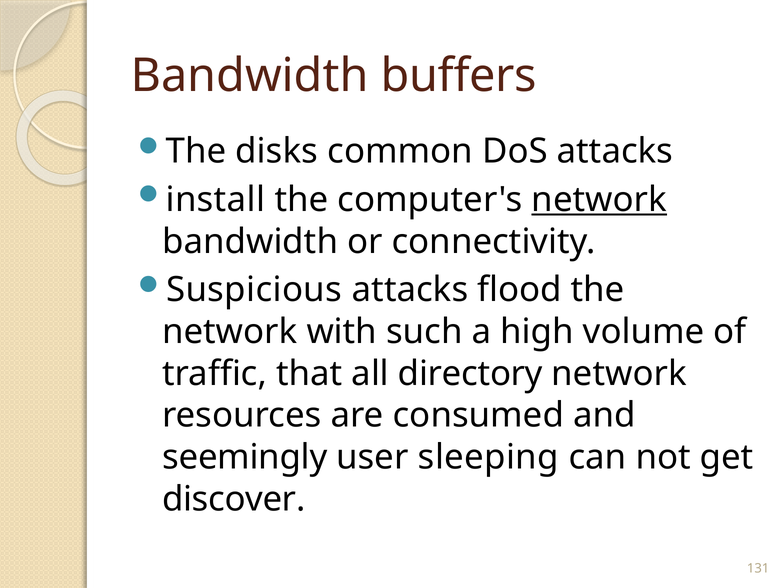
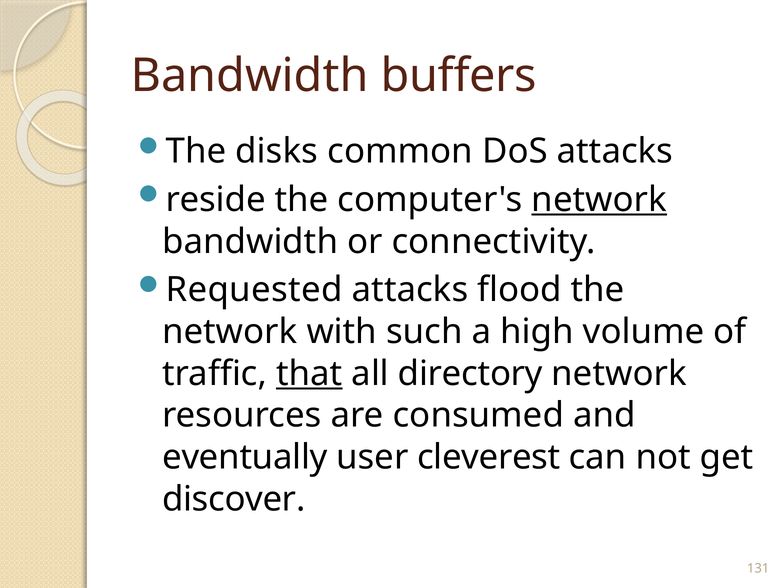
install: install -> reside (216, 200)
Suspicious: Suspicious -> Requested (254, 290)
that underline: none -> present (309, 374)
seemingly: seemingly -> eventually (245, 457)
sleeping: sleeping -> cleverest (489, 457)
